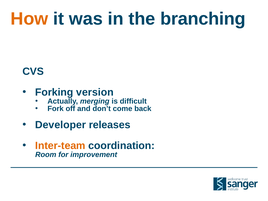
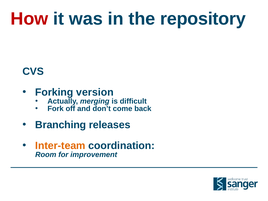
How colour: orange -> red (29, 19)
branching: branching -> repository (203, 19)
Developer: Developer -> Branching (61, 125)
